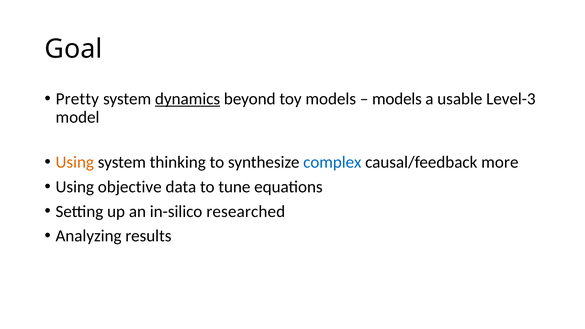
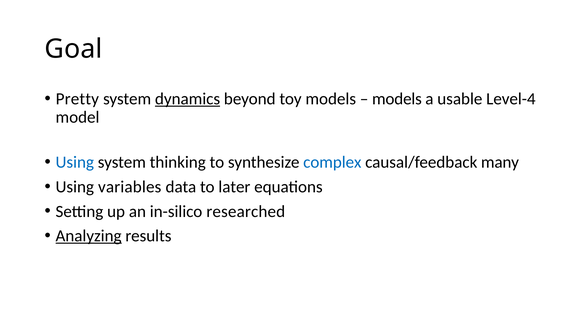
Level-3: Level-3 -> Level-4 (511, 99)
Using colour: orange -> blue (75, 162)
more: more -> many (500, 162)
objective: objective -> variables (130, 187)
tune: tune -> later (234, 187)
Analyzing underline: none -> present (89, 236)
